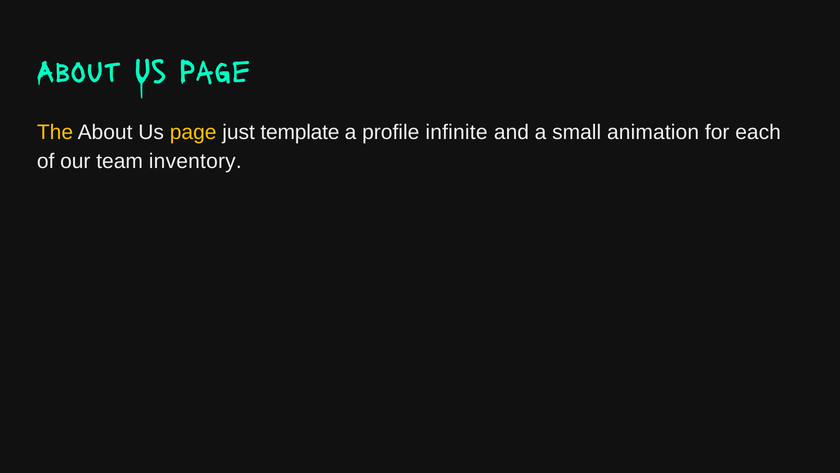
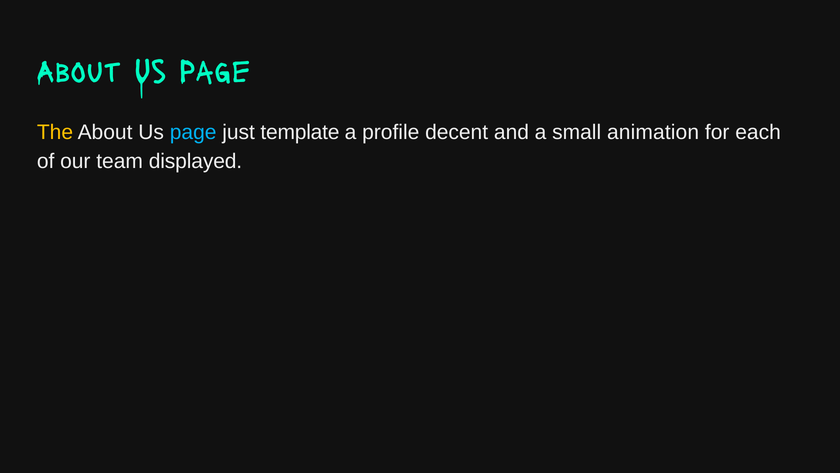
page colour: yellow -> light blue (193, 132)
infinite: infinite -> decent (457, 132)
inventory: inventory -> displayed (195, 161)
